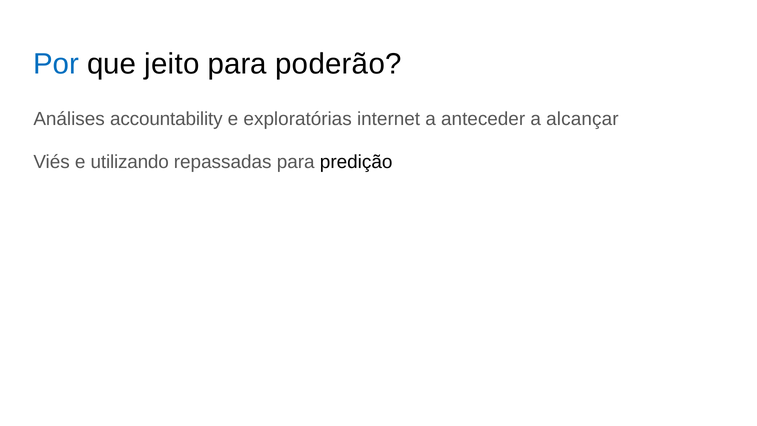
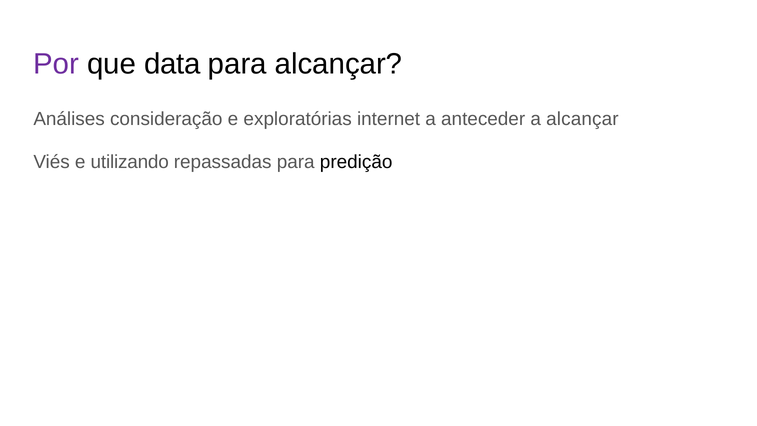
Por colour: blue -> purple (56, 64)
jeito: jeito -> data (172, 64)
para poderão: poderão -> alcançar (339, 64)
accountability: accountability -> consideração (166, 119)
